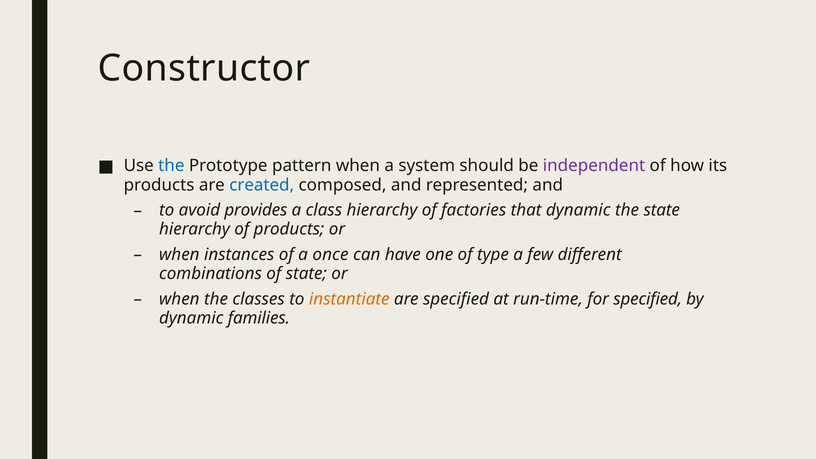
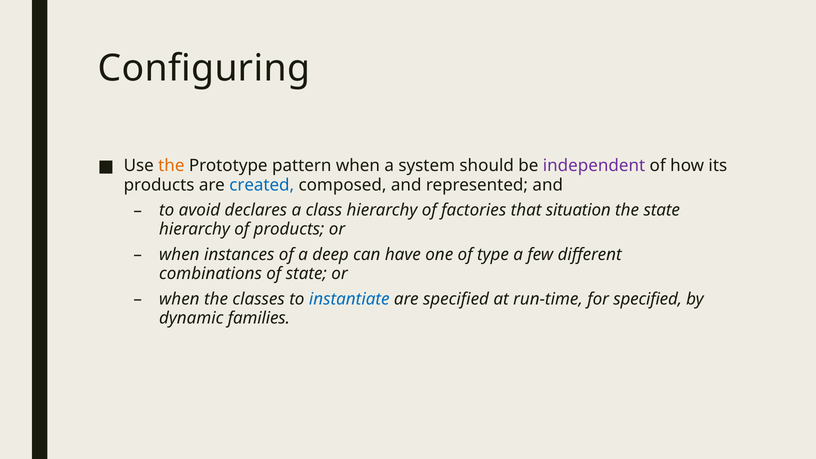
Constructor: Constructor -> Configuring (204, 69)
the colour: blue -> orange (171, 166)
provides: provides -> declares (256, 210)
that dynamic: dynamic -> situation (578, 210)
once: once -> deep (331, 255)
instantiate colour: orange -> blue (349, 299)
